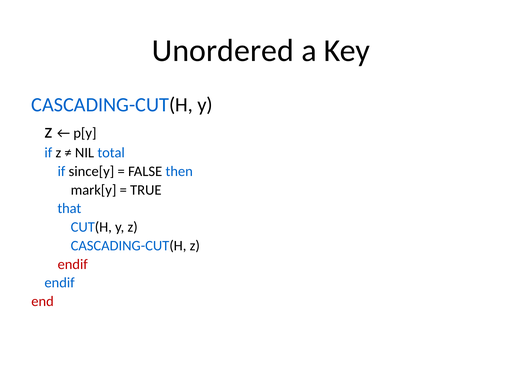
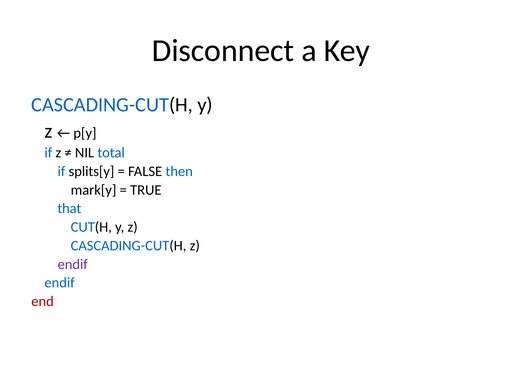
Unordered: Unordered -> Disconnect (223, 51)
since[y: since[y -> splits[y (91, 171)
endif colour: red -> purple (73, 264)
